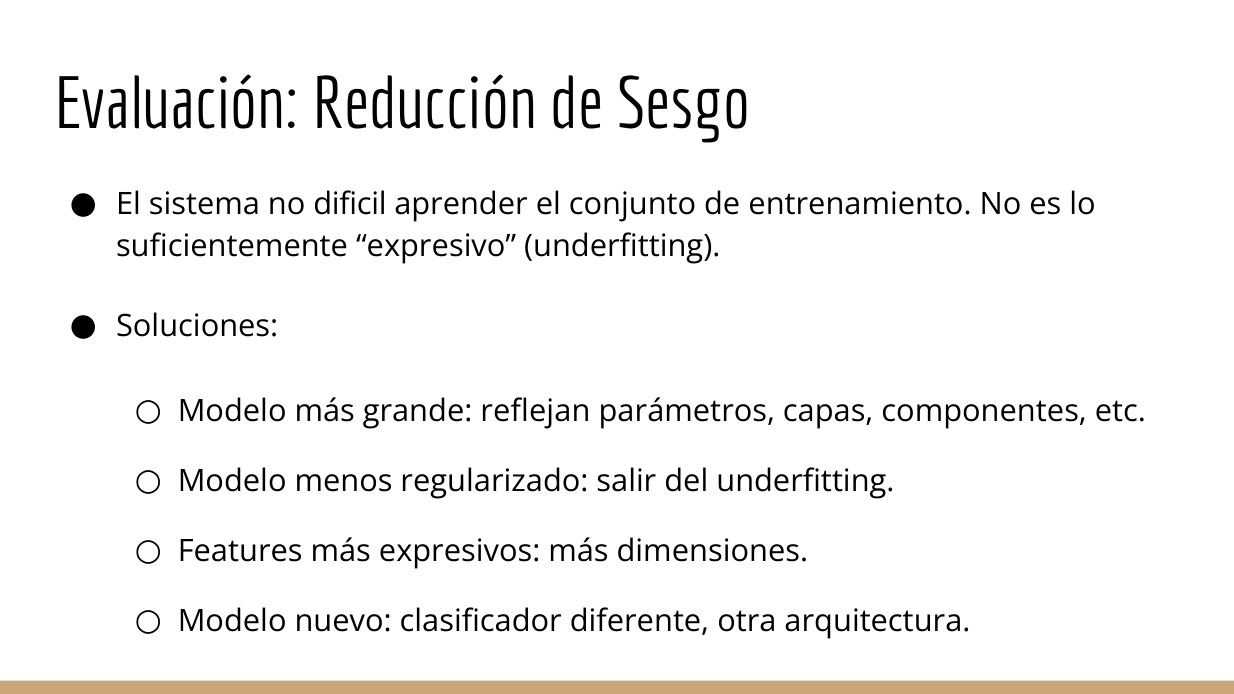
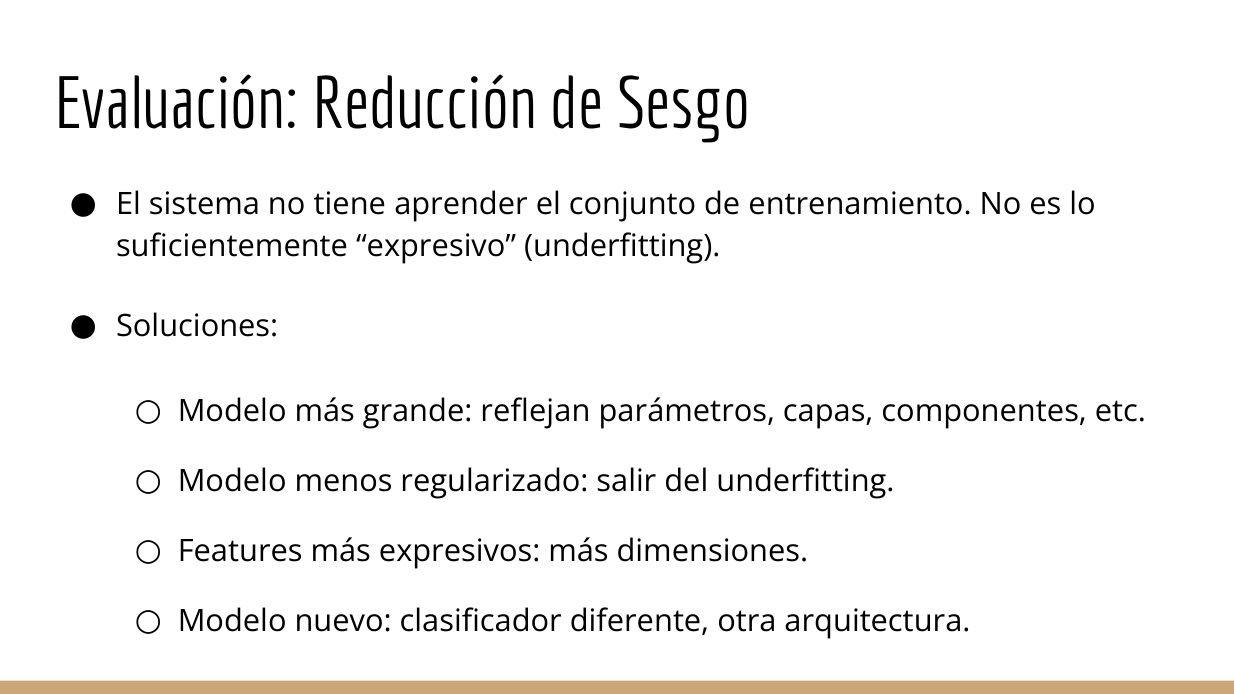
dificil: dificil -> tiene (350, 204)
